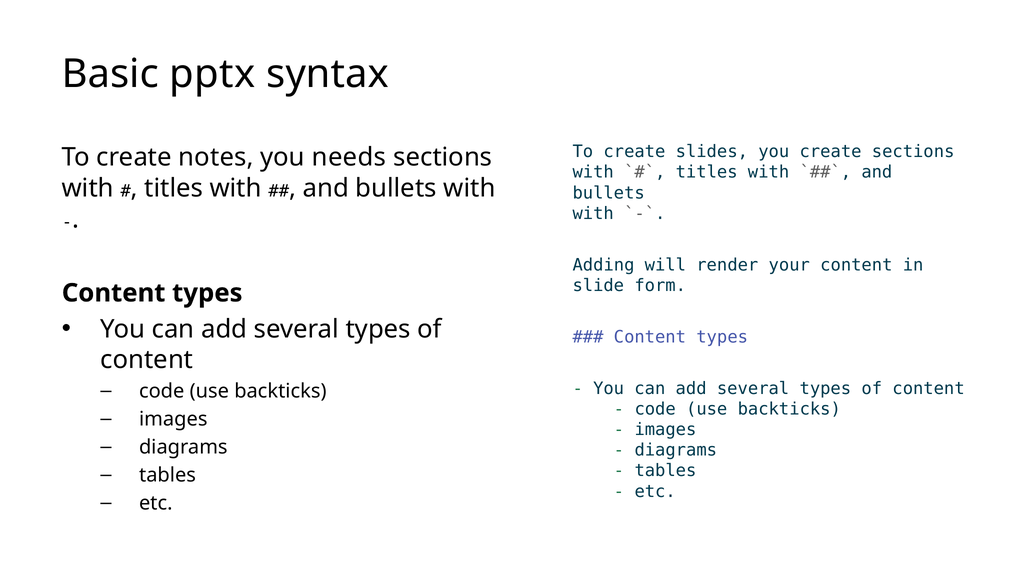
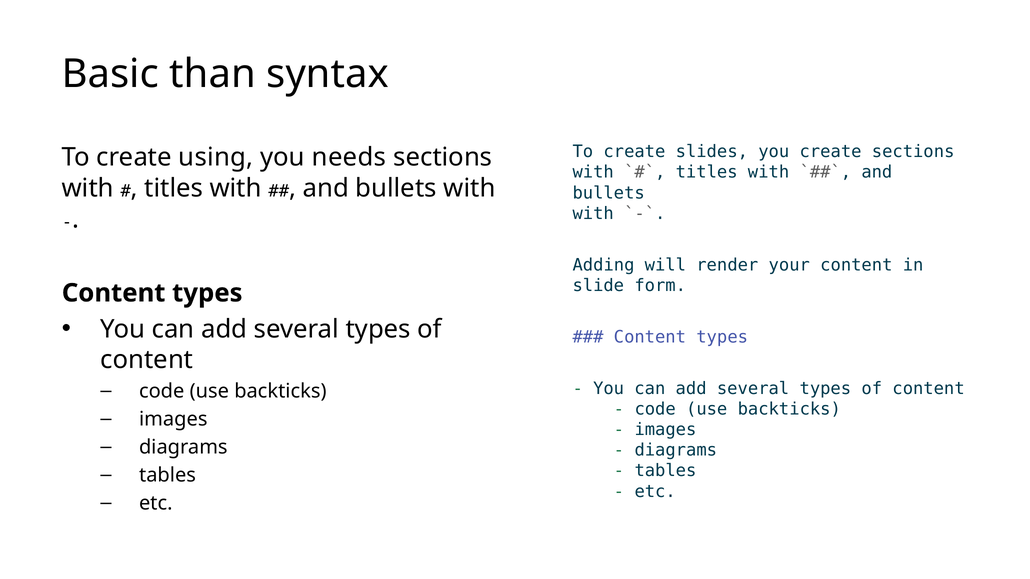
pptx: pptx -> than (213, 74)
notes: notes -> using (216, 158)
